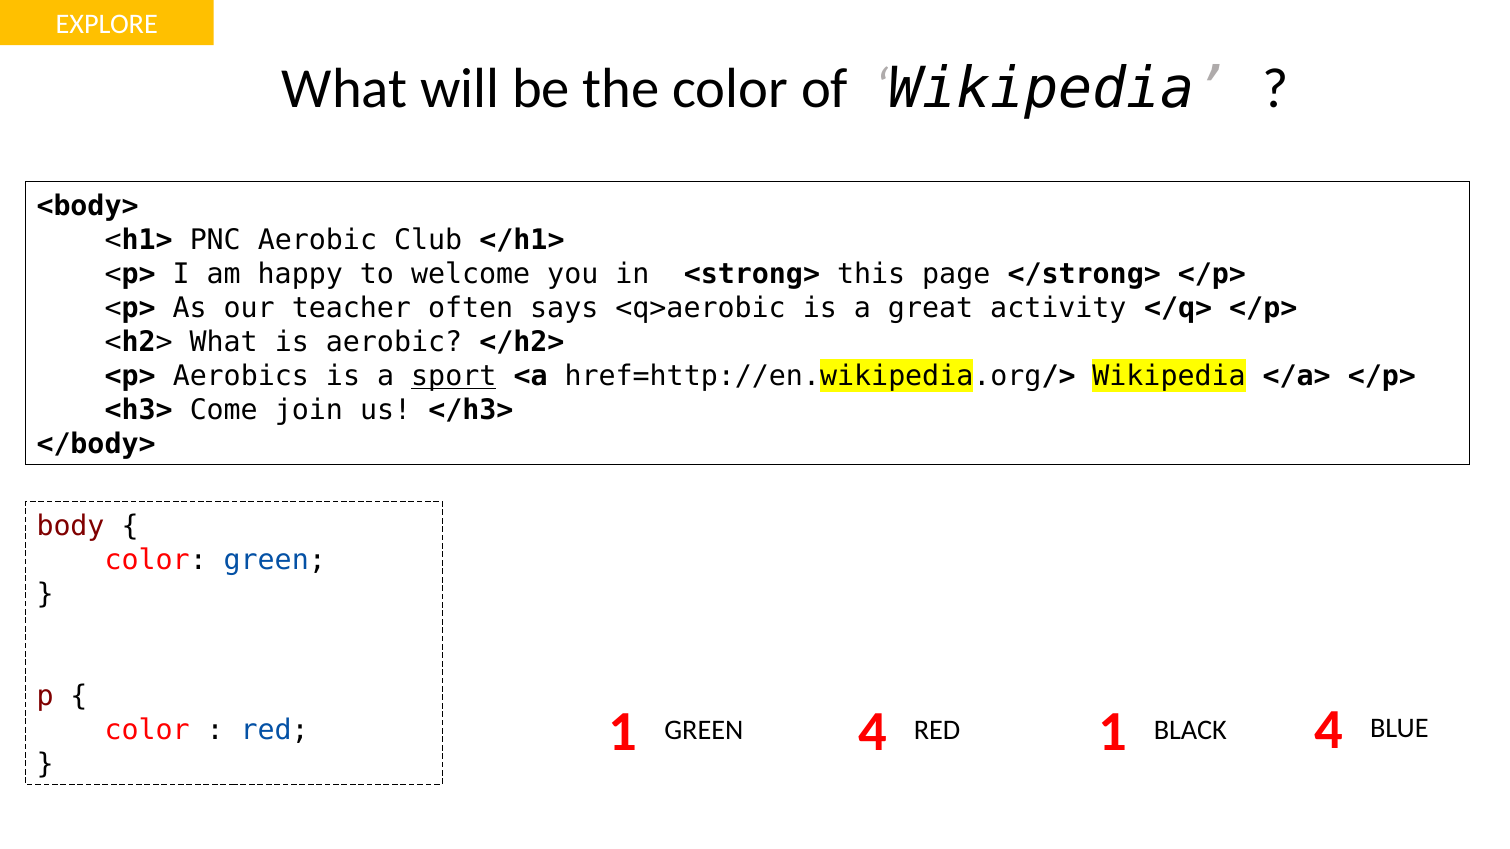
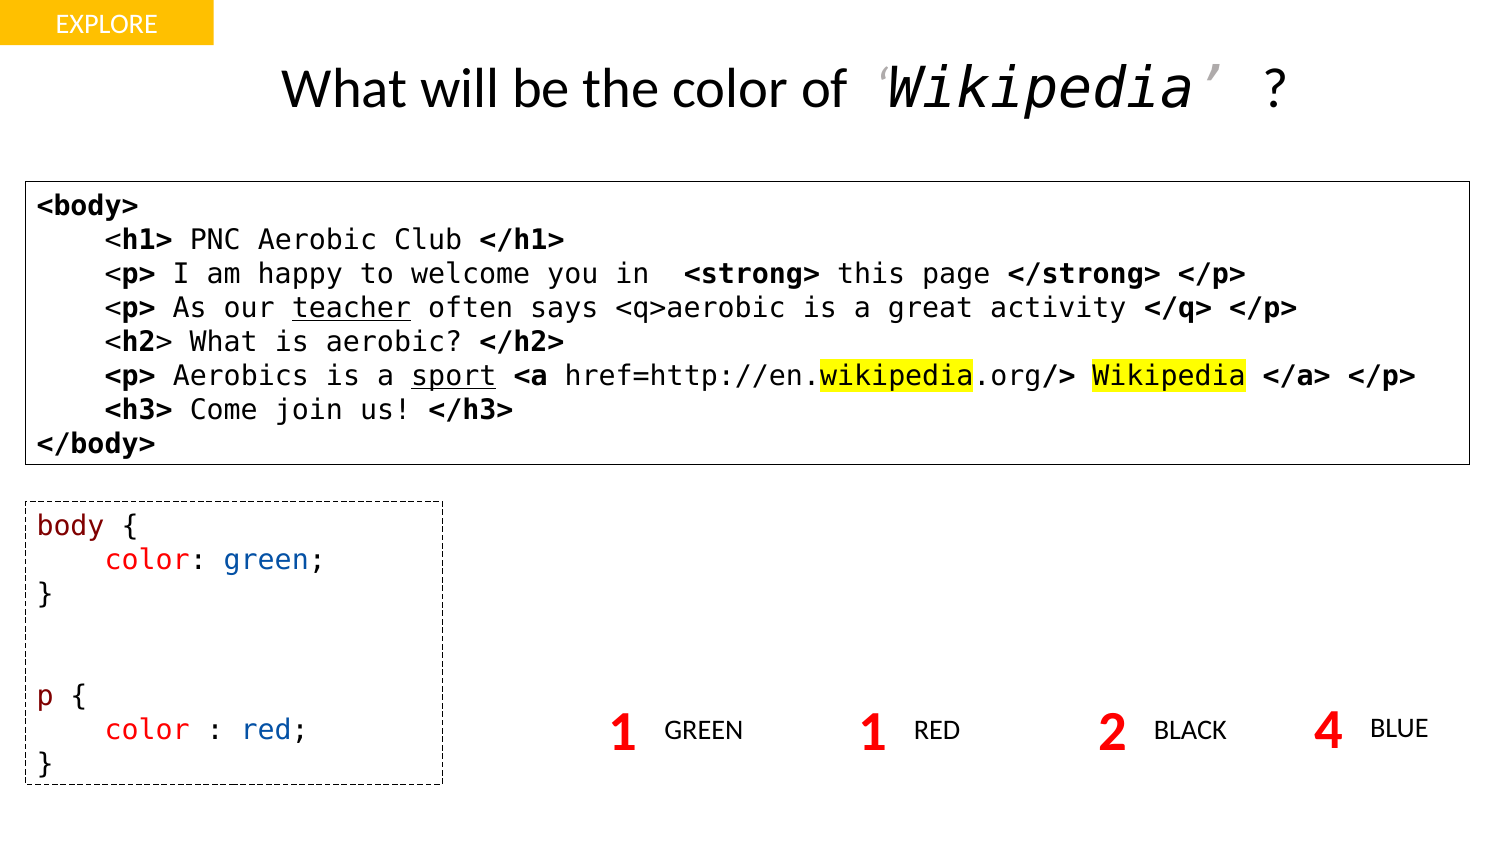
teacher underline: none -> present (351, 308)
1 4: 4 -> 1 (873, 732)
RED 1: 1 -> 2 (1112, 732)
